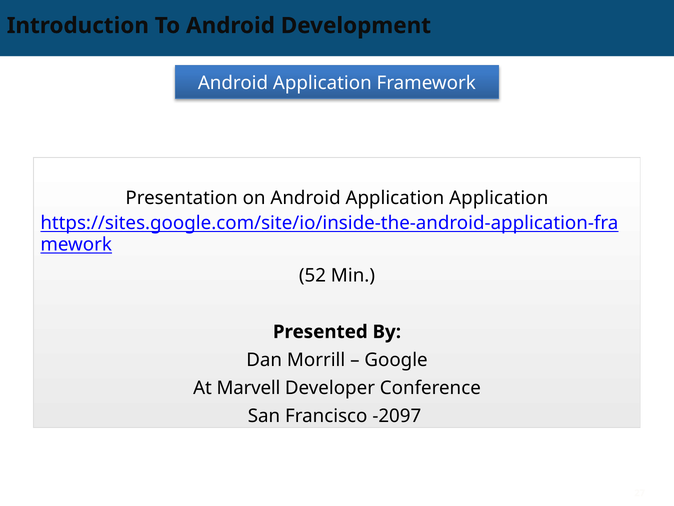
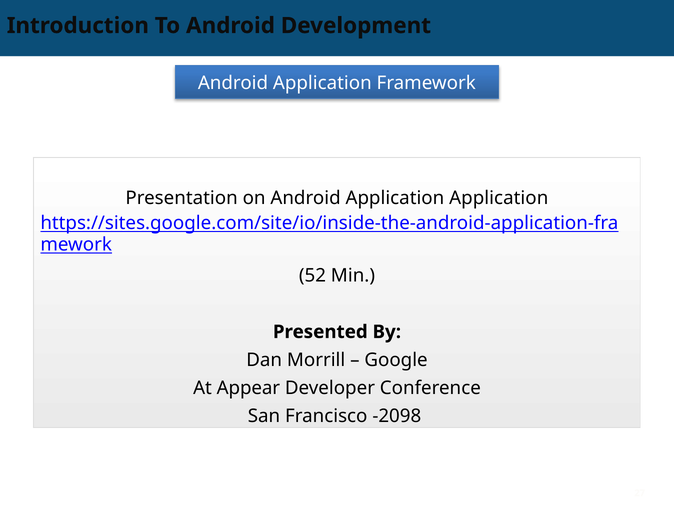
Marvell: Marvell -> Appear (248, 388)
-2097: -2097 -> -2098 (397, 416)
